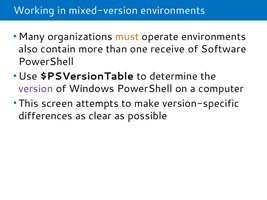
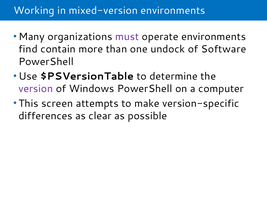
must colour: orange -> purple (127, 37)
also: also -> find (28, 49)
receive: receive -> undock (168, 49)
